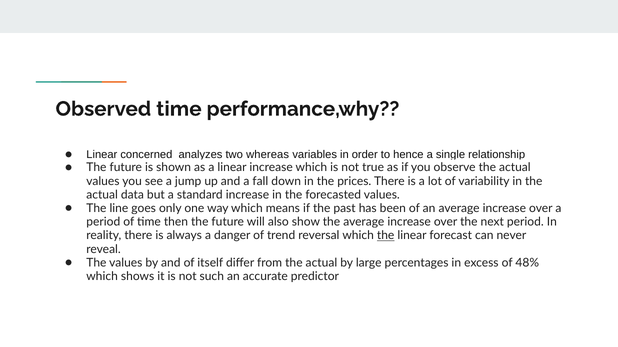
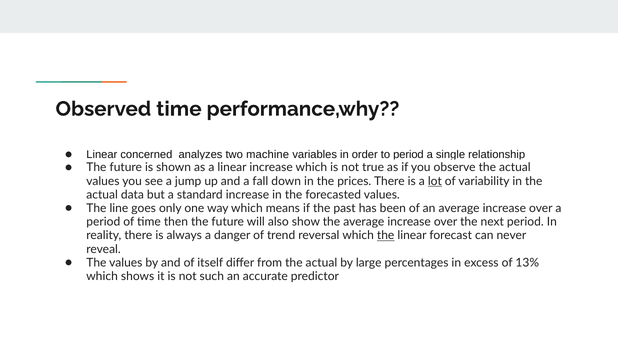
whereas: whereas -> machine (268, 155)
to hence: hence -> period (408, 155)
lot underline: none -> present (435, 181)
48%: 48% -> 13% (527, 263)
